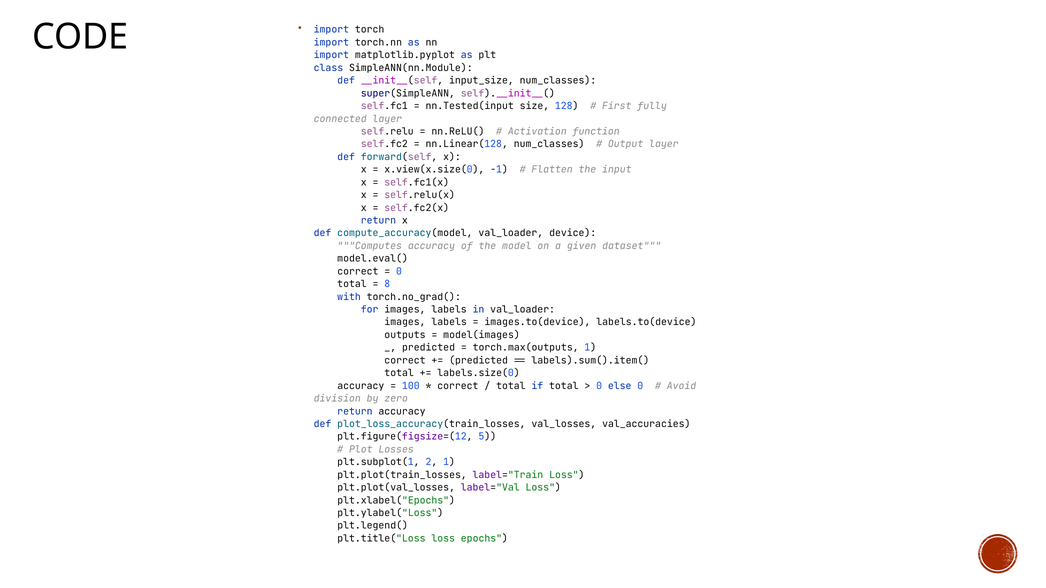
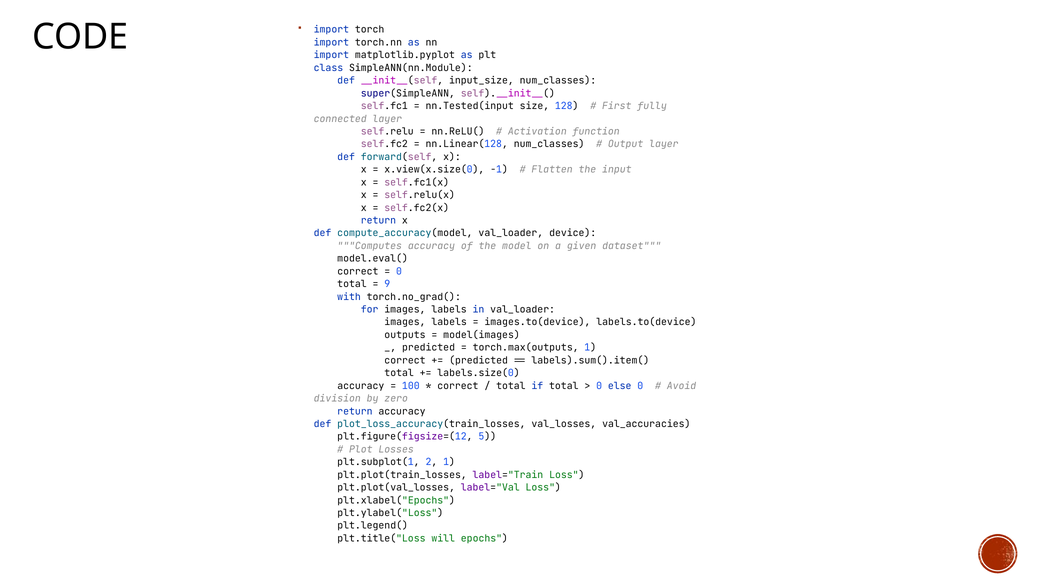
8: 8 -> 9 (387, 284)
plt.title("Loss loss: loss -> will (443, 539)
